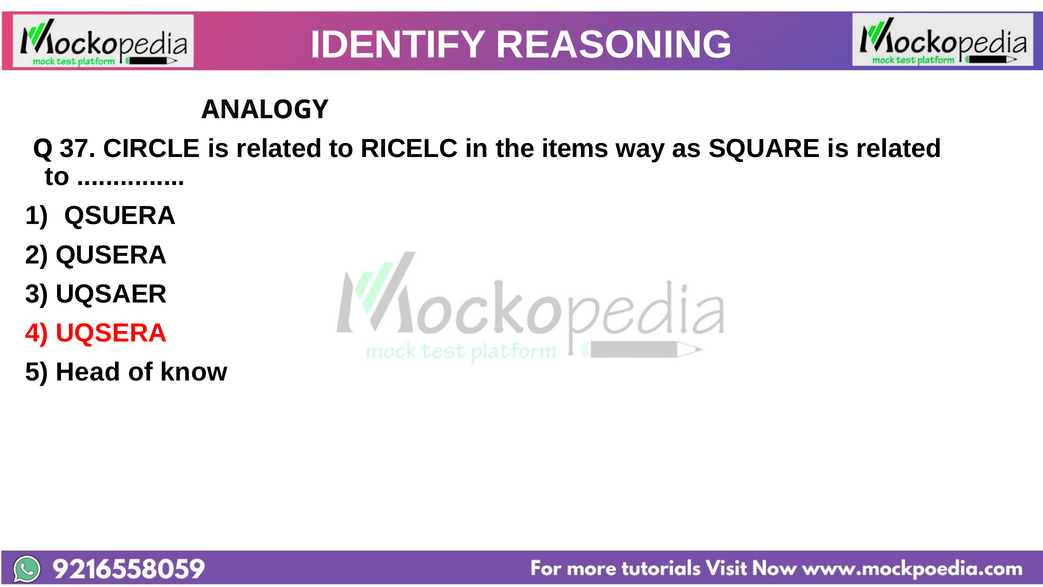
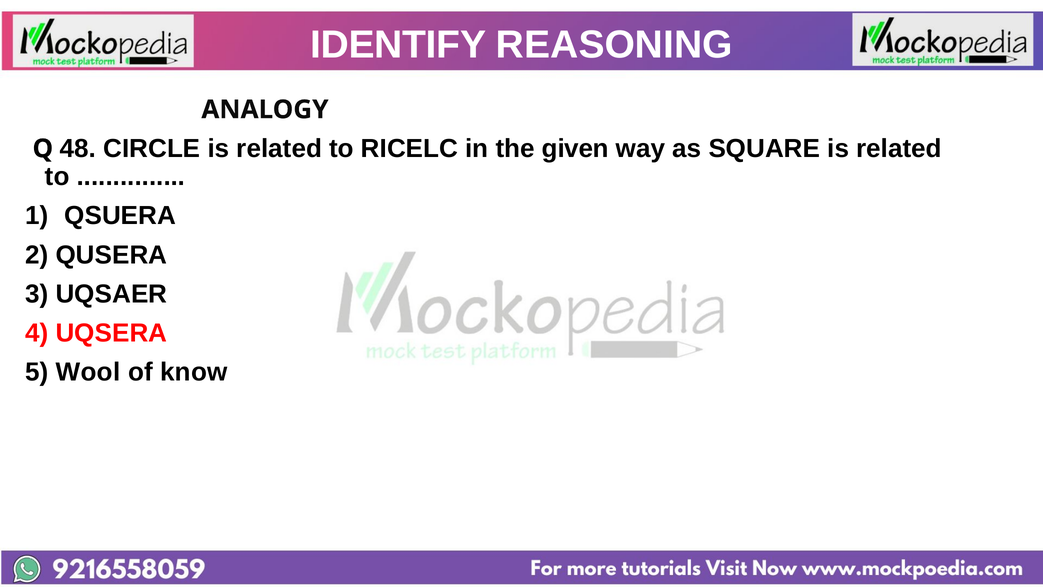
37: 37 -> 48 (78, 149)
items: items -> given (575, 149)
Head: Head -> Wool (88, 372)
